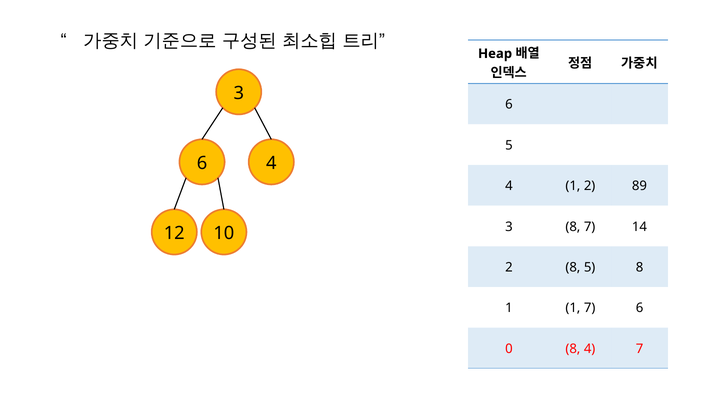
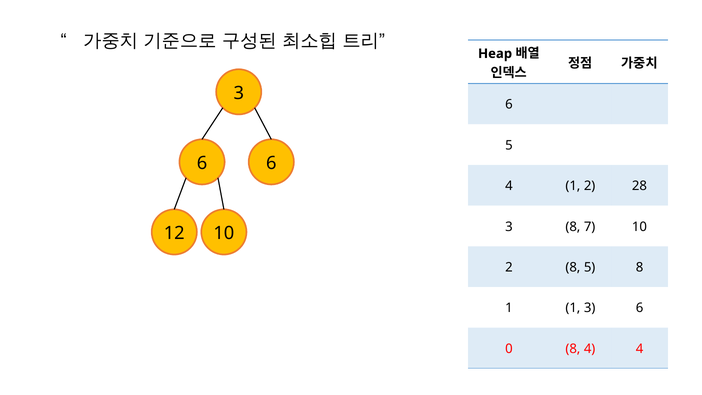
6 4: 4 -> 6 (271, 163)
89: 89 -> 28 (639, 186)
7 14: 14 -> 10 (639, 227)
1 7: 7 -> 3 (590, 308)
4 7: 7 -> 4 (640, 349)
